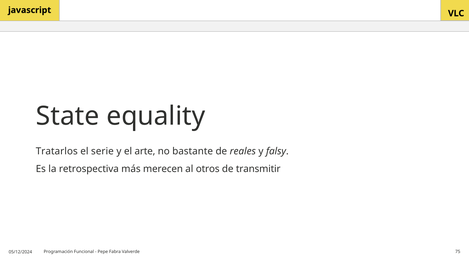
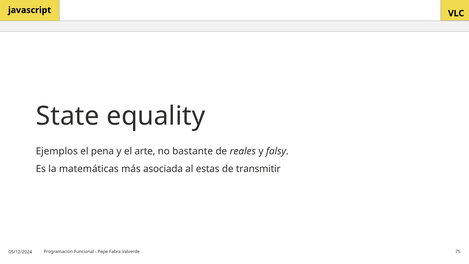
Tratarlos: Tratarlos -> Ejemplos (57, 151)
serie: serie -> pena (102, 151)
retrospectiva: retrospectiva -> matemáticas (89, 169)
merecen: merecen -> asociada (163, 169)
otros: otros -> estas (208, 169)
